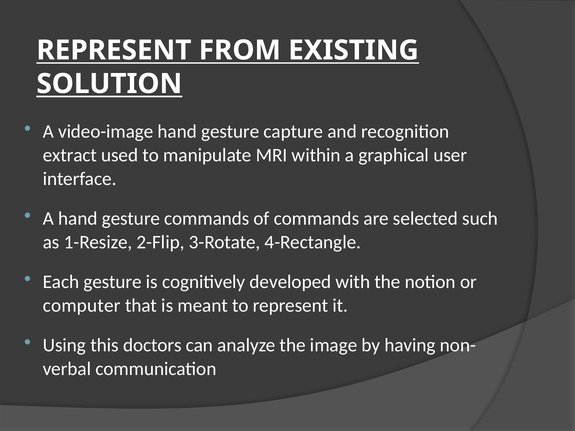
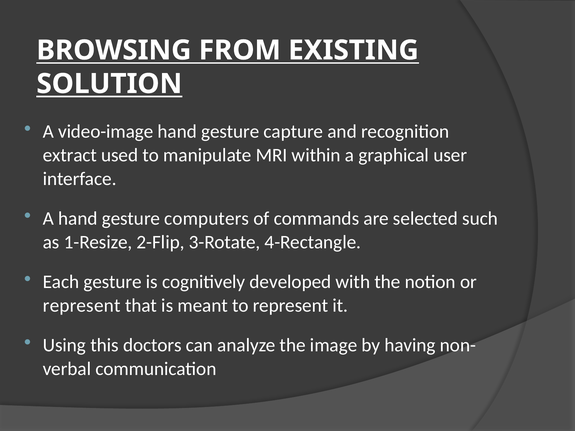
REPRESENT: REPRESENT -> BROWSING (114, 50)
gesture commands: commands -> computers (207, 219)
computer: computer -> represent (82, 306)
